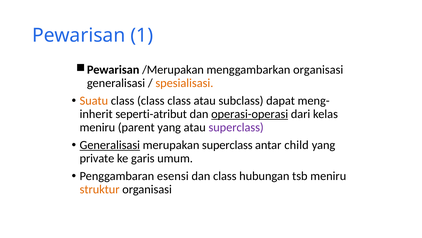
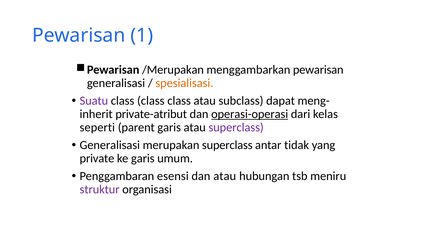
menggambarkan organisasi: organisasi -> pewarisan (318, 70)
Suatu colour: orange -> purple (94, 101)
seperti-atribut: seperti-atribut -> private-atribut (151, 114)
meniru: meniru -> seperti (97, 127)
parent yang: yang -> garis (169, 127)
Generalisasi underline: present -> none (110, 145)
child: child -> tidak (297, 145)
dan class: class -> atau (225, 176)
struktur colour: orange -> purple (100, 189)
